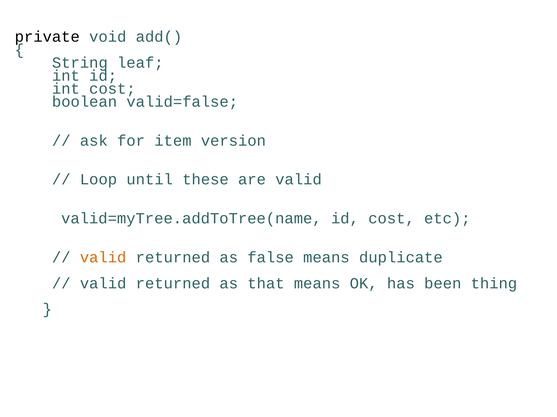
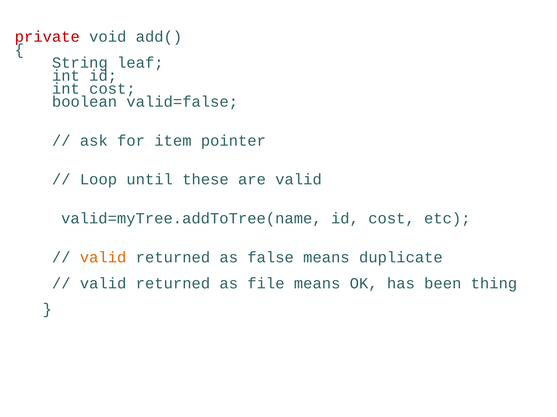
private colour: black -> red (47, 37)
version: version -> pointer (233, 141)
that: that -> file (266, 284)
